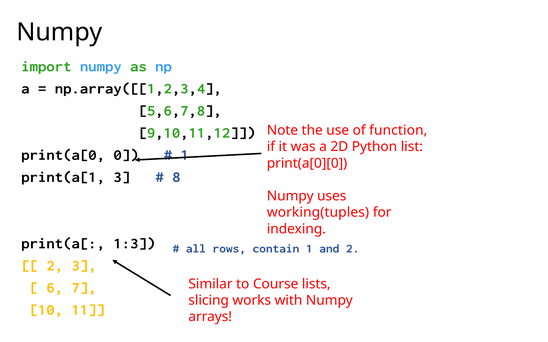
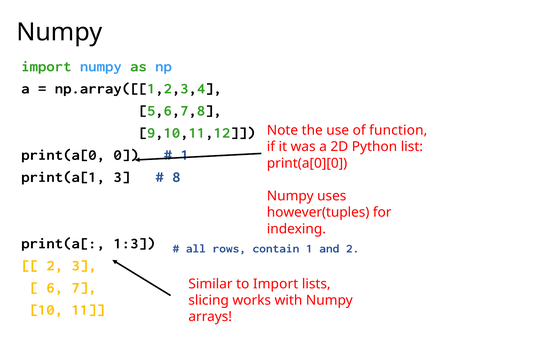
working(tuples: working(tuples -> however(tuples (318, 213)
to Course: Course -> Import (276, 284)
